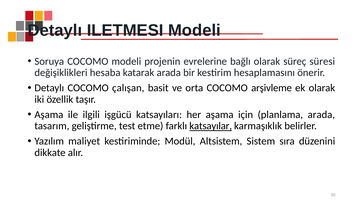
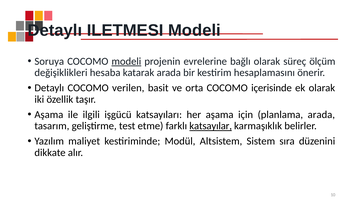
modeli underline: none -> present (126, 61)
süresi: süresi -> ölçüm (322, 61)
çalışan: çalışan -> verilen (128, 88)
arşivleme: arşivleme -> içerisinde (271, 88)
